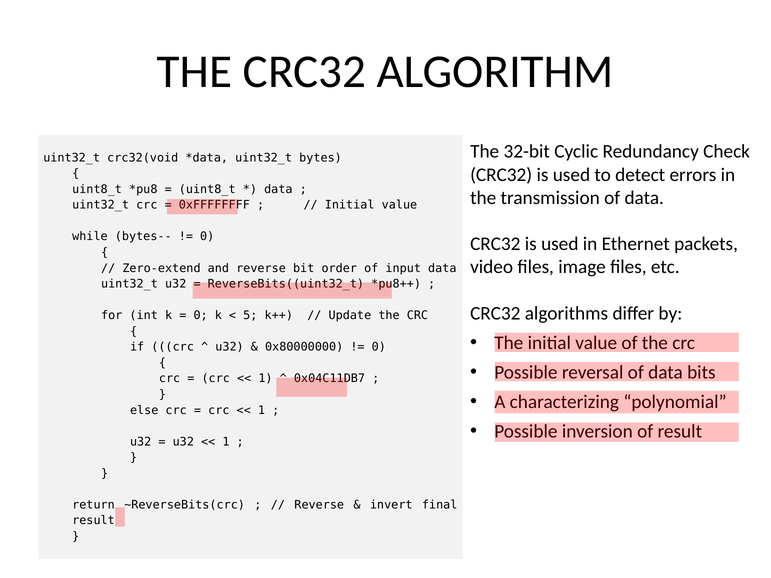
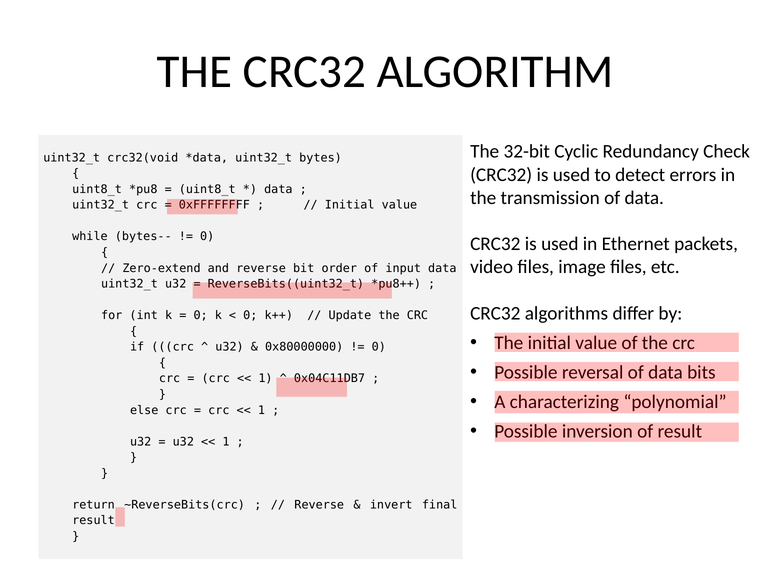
5: 5 -> 0 (250, 316)
